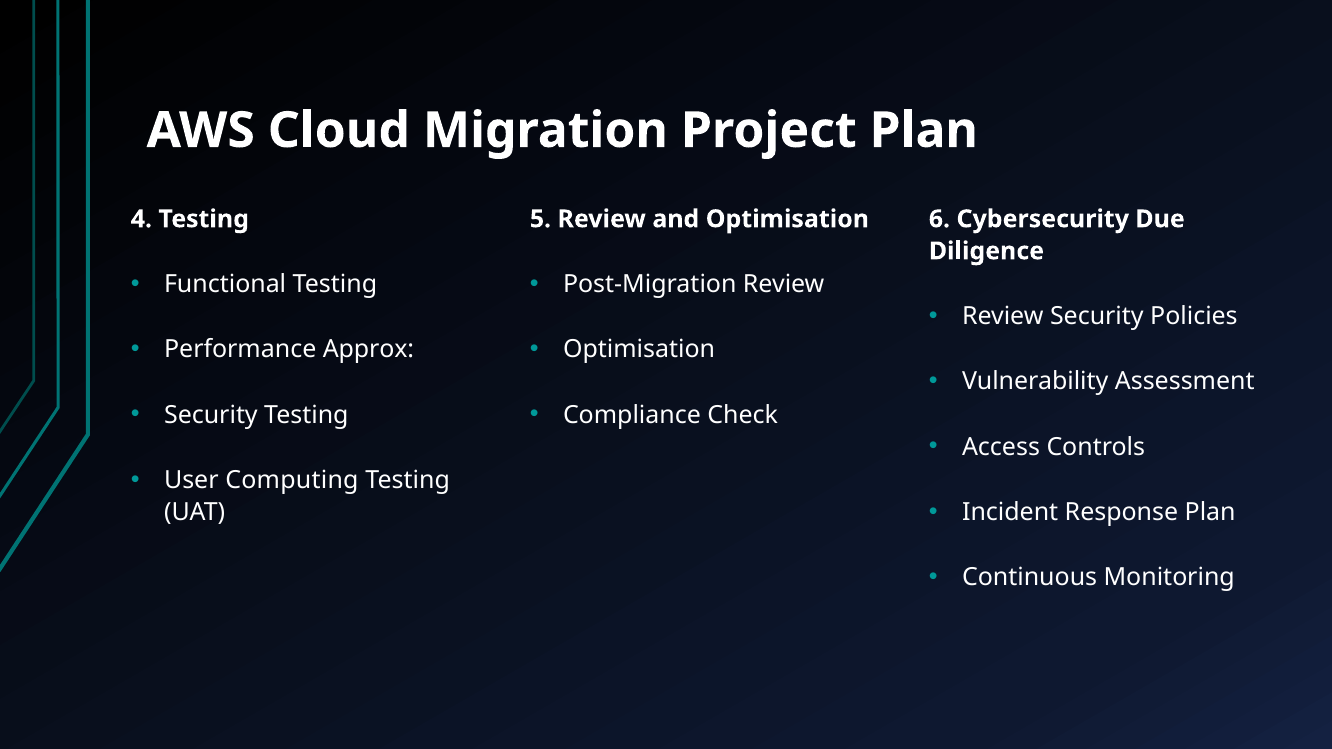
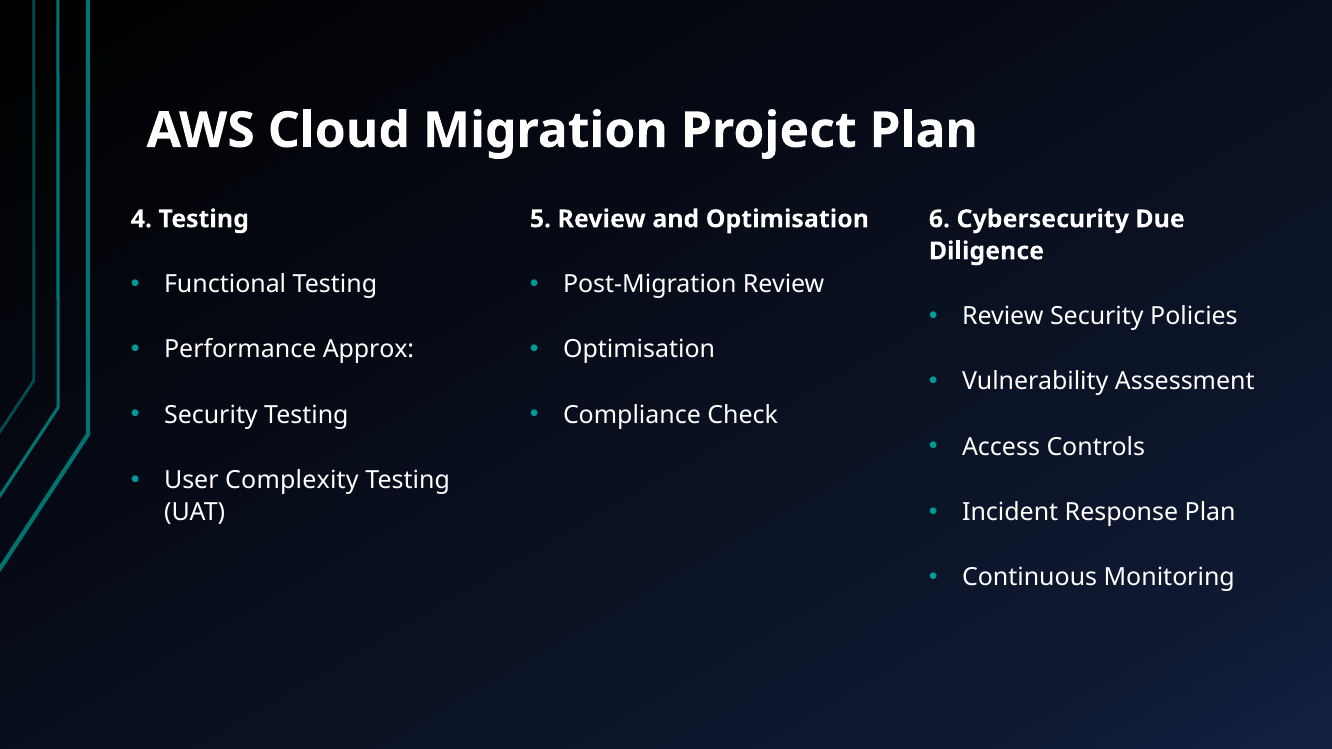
Computing: Computing -> Complexity (292, 481)
